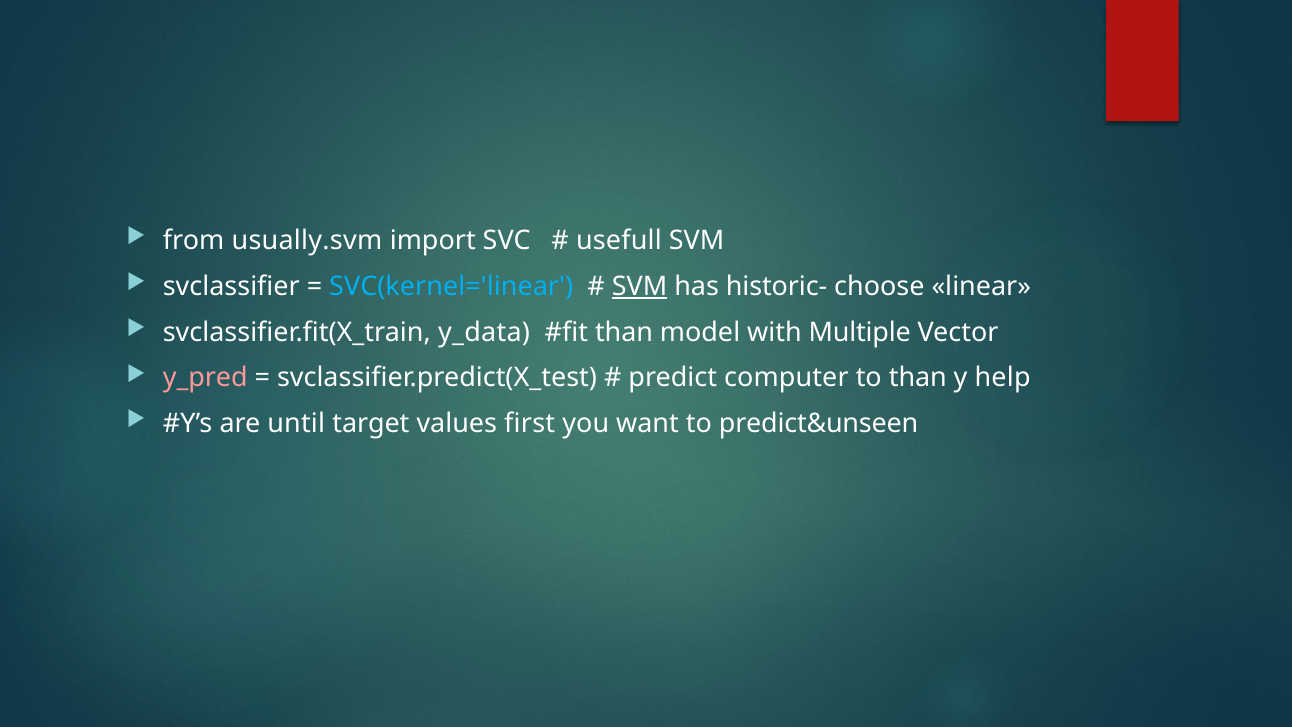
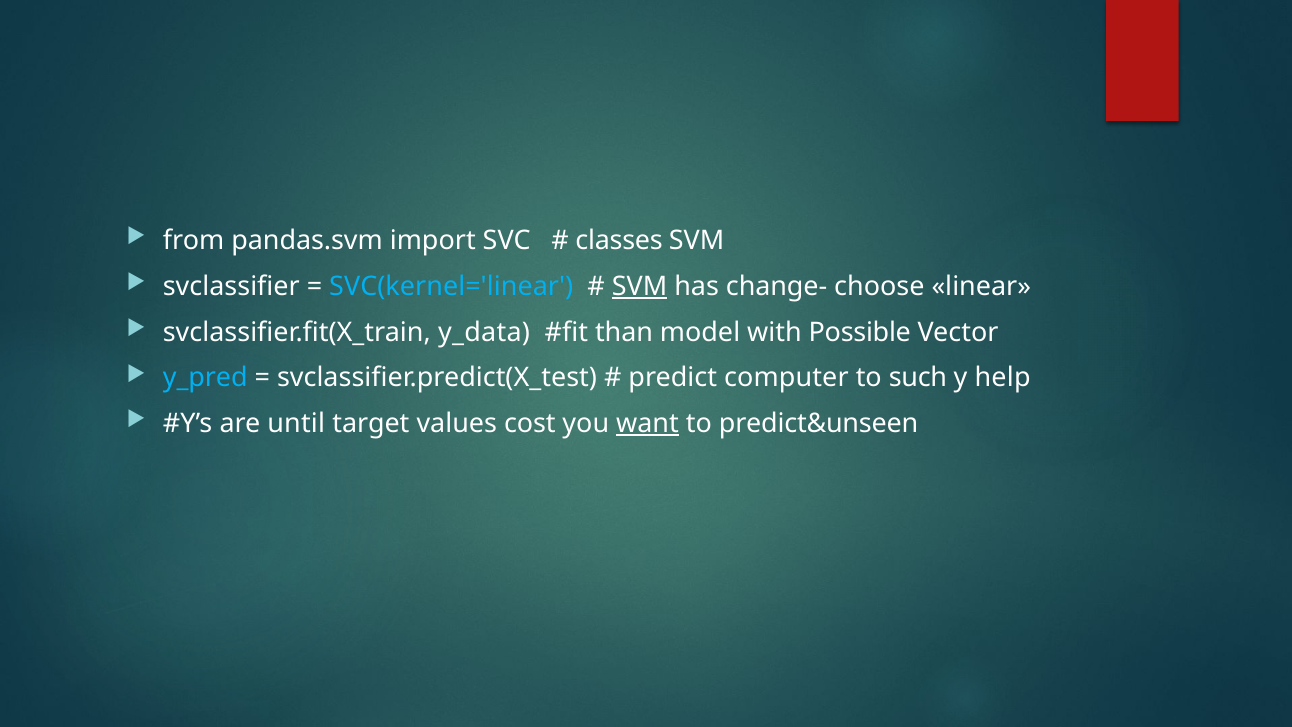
usually.svm: usually.svm -> pandas.svm (307, 240)
usefull: usefull -> classes (619, 240)
historic-: historic- -> change- (777, 286)
Multiple: Multiple -> Possible (860, 332)
y_pred colour: pink -> light blue (205, 378)
to than: than -> such (918, 378)
first: first -> cost (530, 424)
want underline: none -> present (647, 424)
